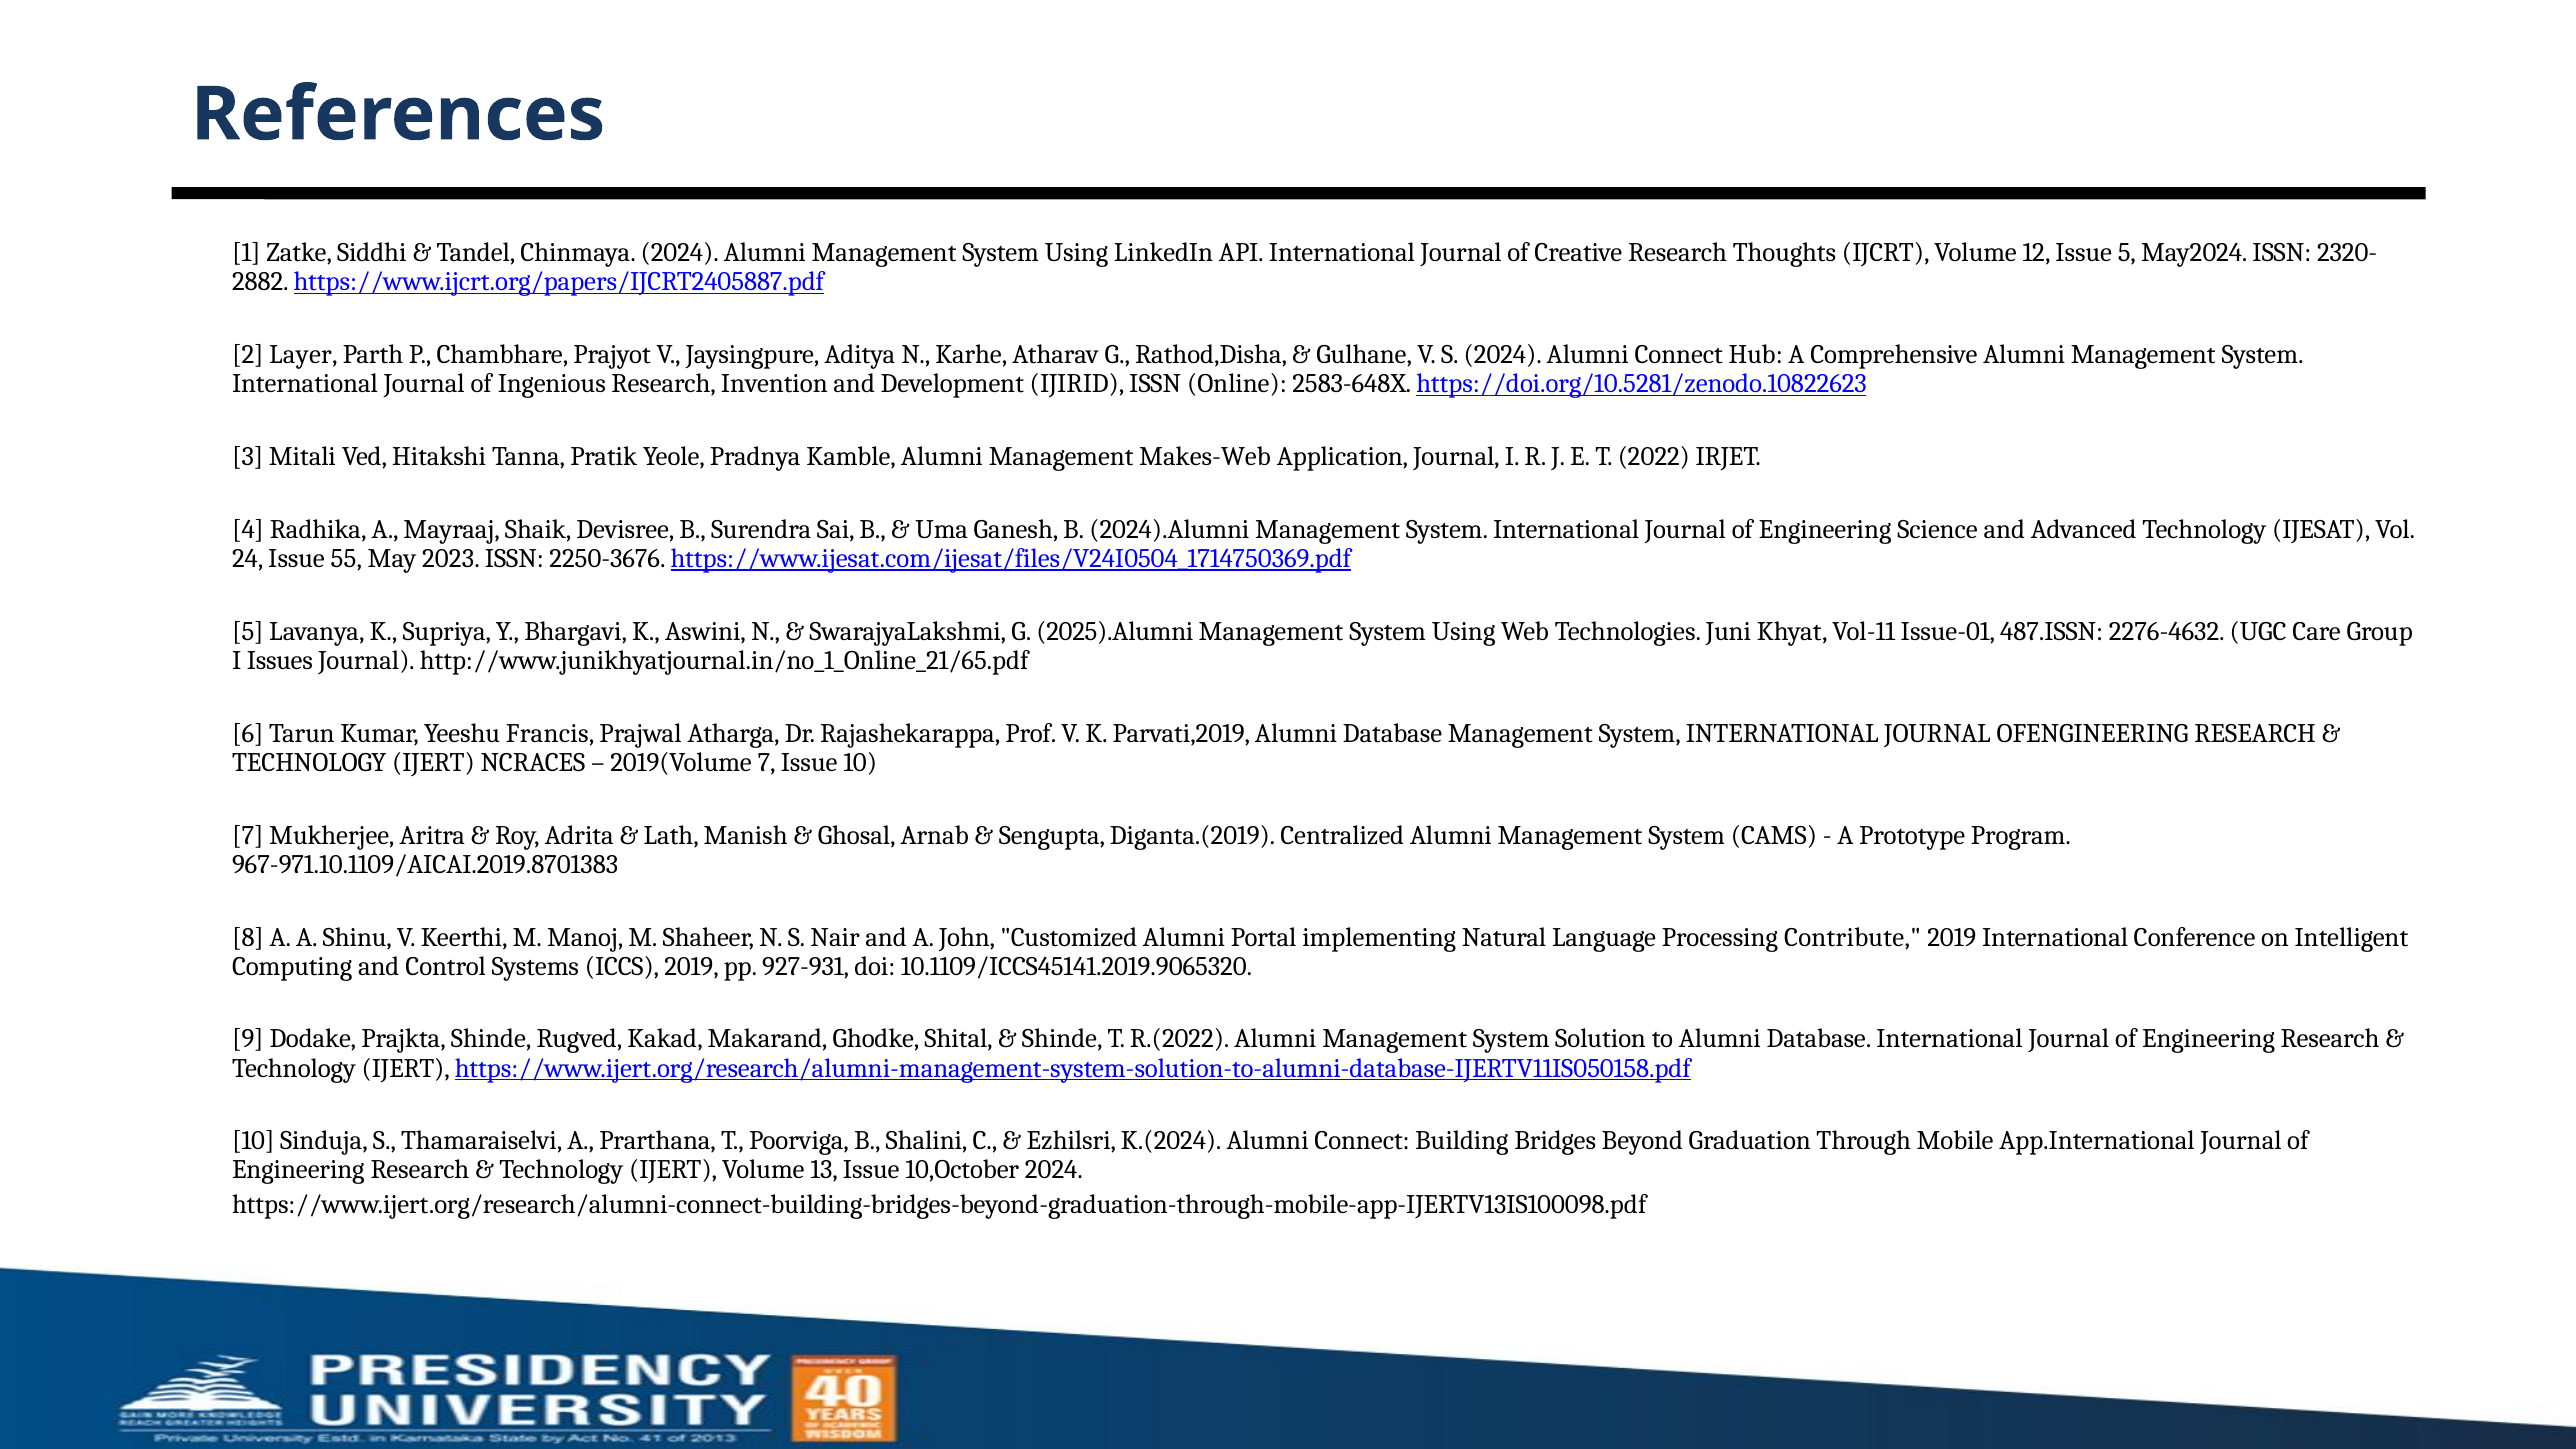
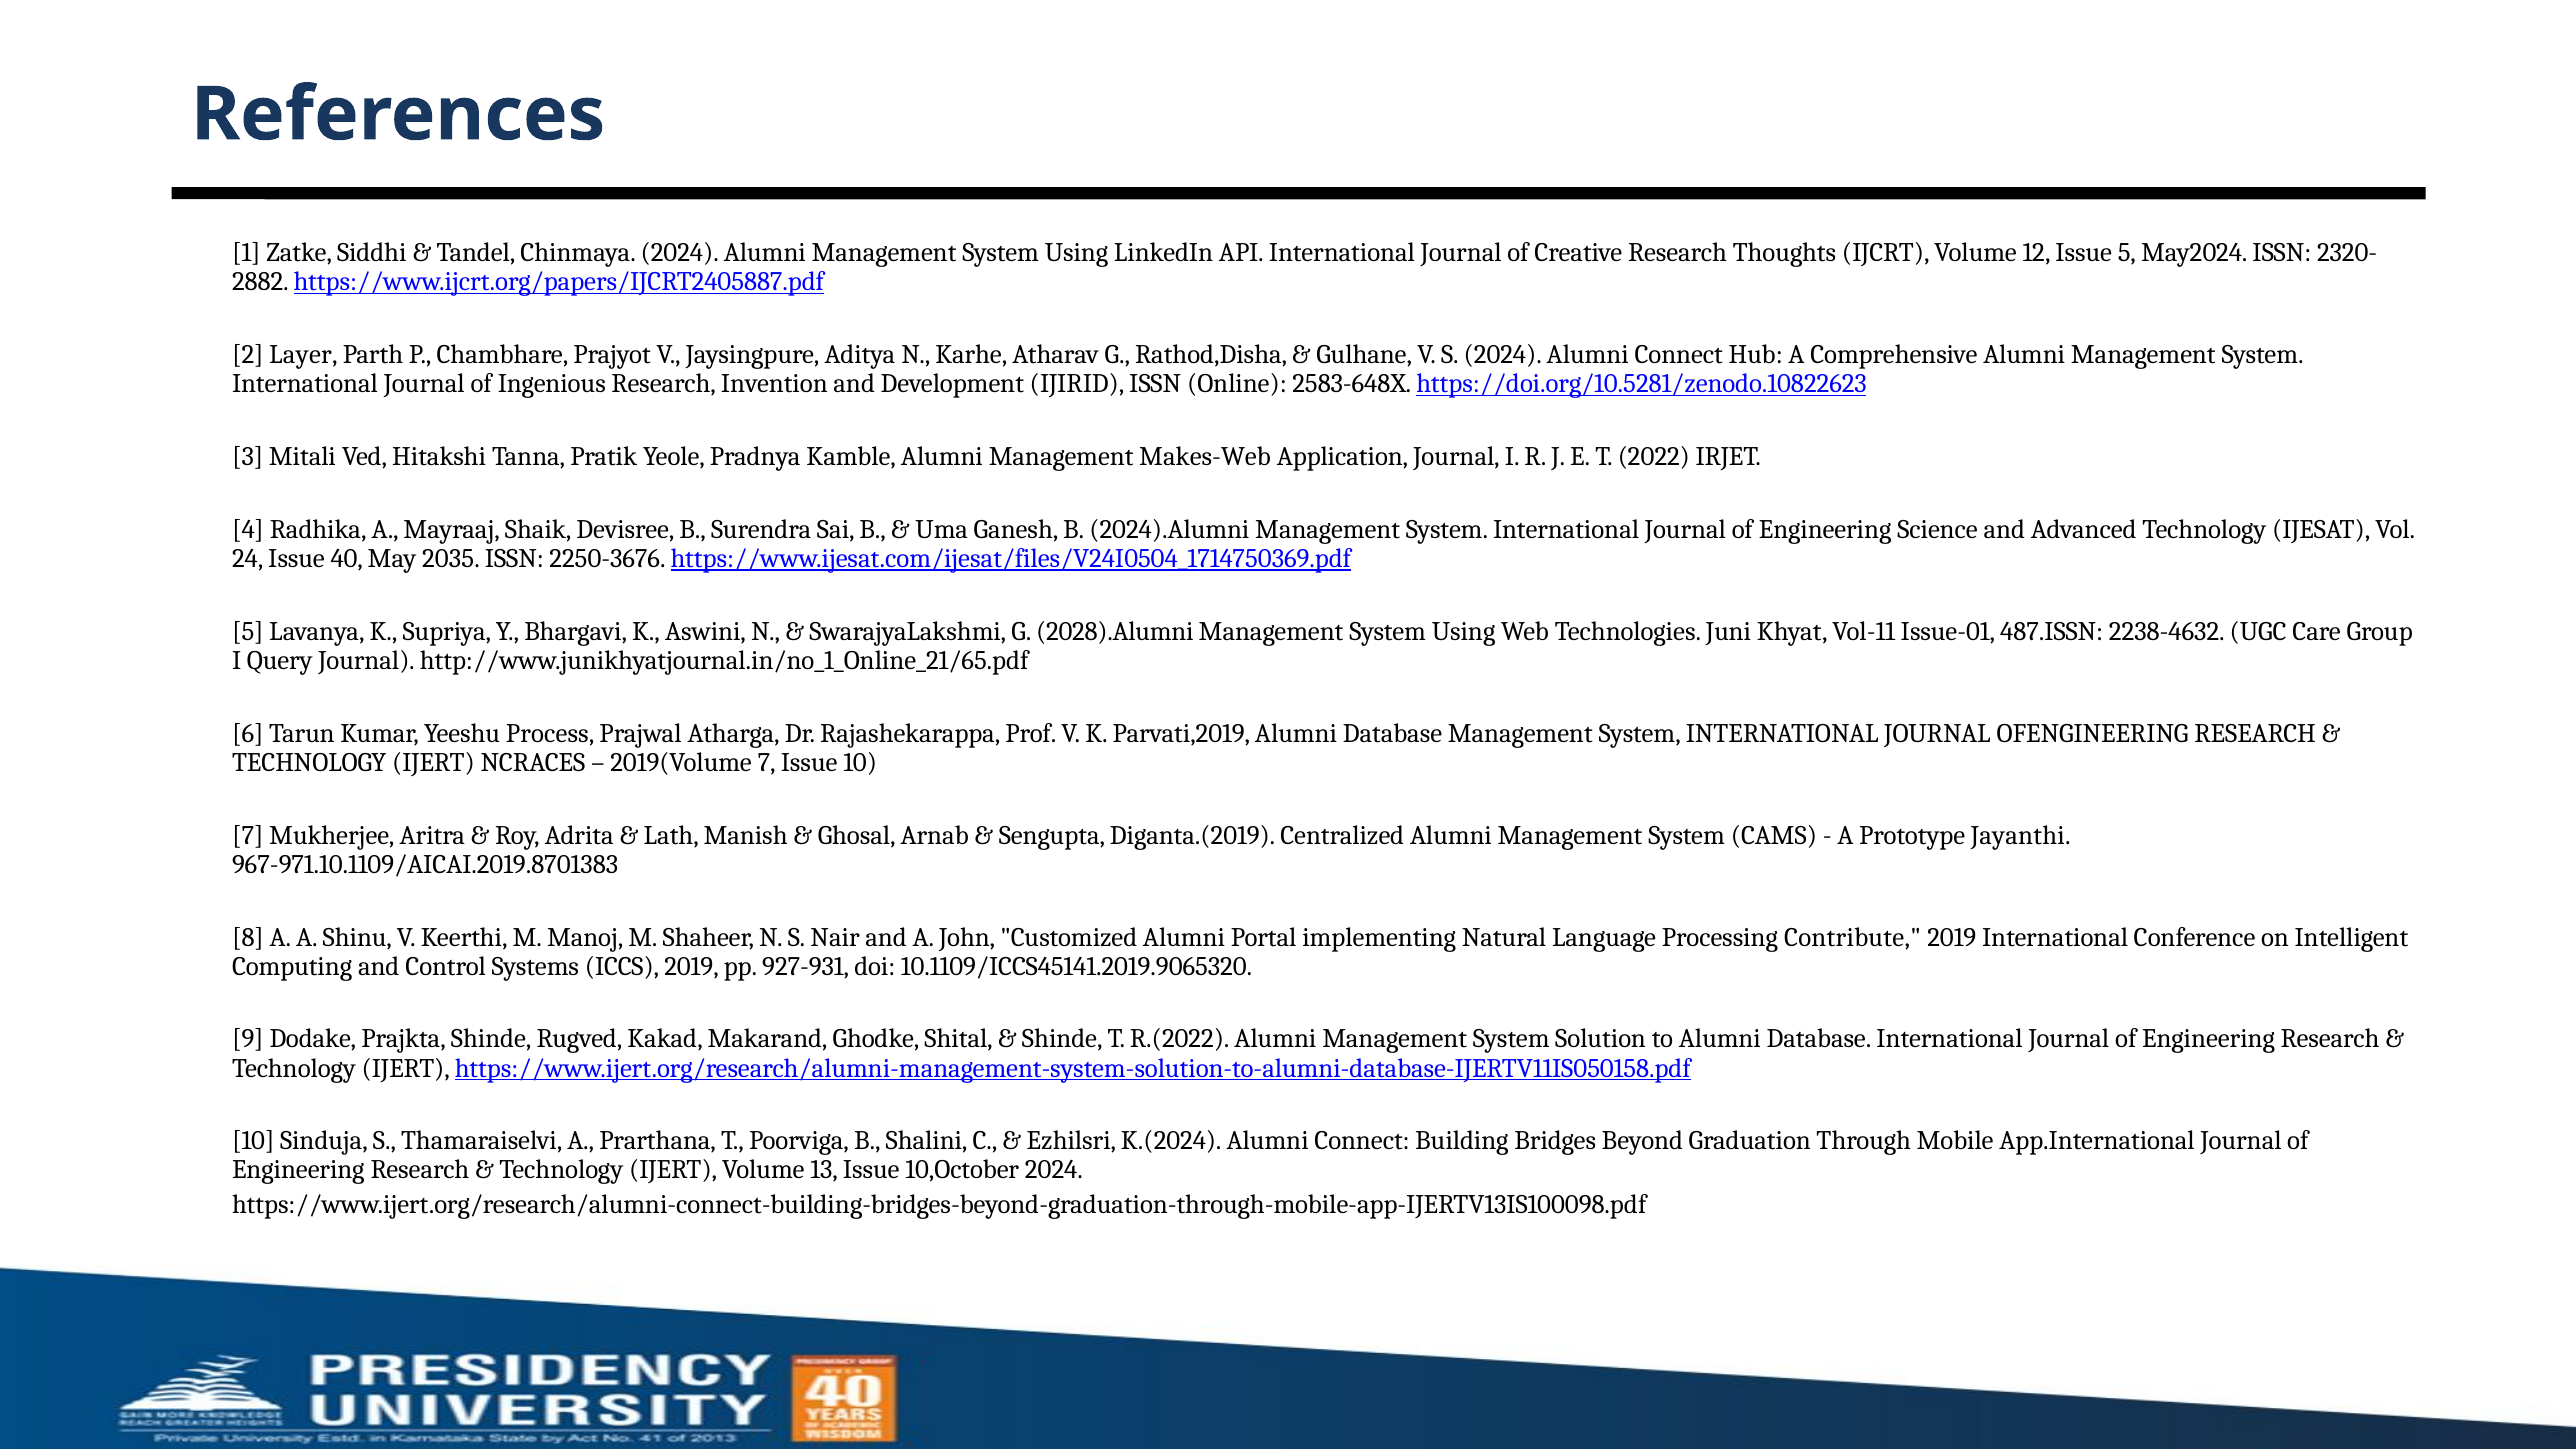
55: 55 -> 40 (347, 559)
2023: 2023 -> 2035 (451, 559)
2025).Alumni: 2025).Alumni -> 2028).Alumni (1115, 631)
2276-4632: 2276-4632 -> 2238-4632 (2167, 631)
Issues: Issues -> Query (280, 660)
Francis: Francis -> Process (550, 733)
Program: Program -> Jayanthi (2021, 835)
